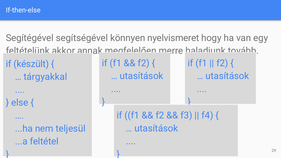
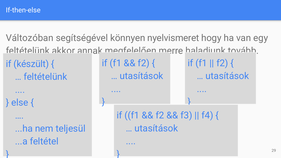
Segítégével: Segítégével -> Változóban (30, 38)
tárgyakkal: tárgyakkal -> feltételünk (45, 77)
